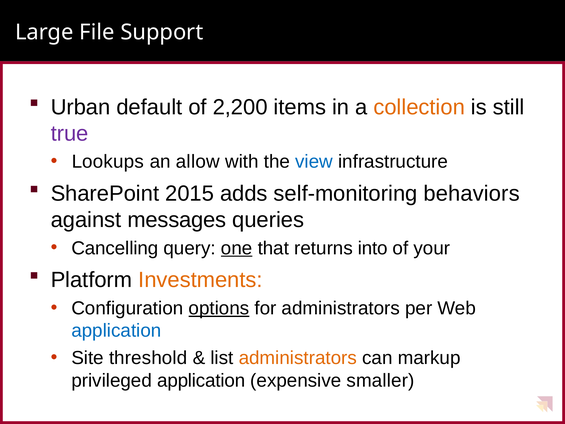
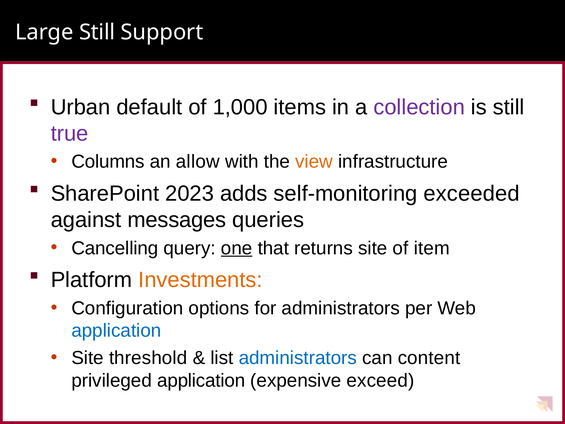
Large File: File -> Still (97, 32)
2,200: 2,200 -> 1,000 (240, 107)
collection colour: orange -> purple (419, 107)
Lookups: Lookups -> Columns (108, 162)
view colour: blue -> orange (314, 162)
2015: 2015 -> 2023 (190, 193)
behaviors: behaviors -> exceeded (472, 193)
returns into: into -> site (373, 248)
your: your -> item (432, 248)
options underline: present -> none (219, 308)
administrators colour: orange -> blue (298, 358)
markup: markup -> content (429, 358)
smaller: smaller -> exceed (381, 380)
